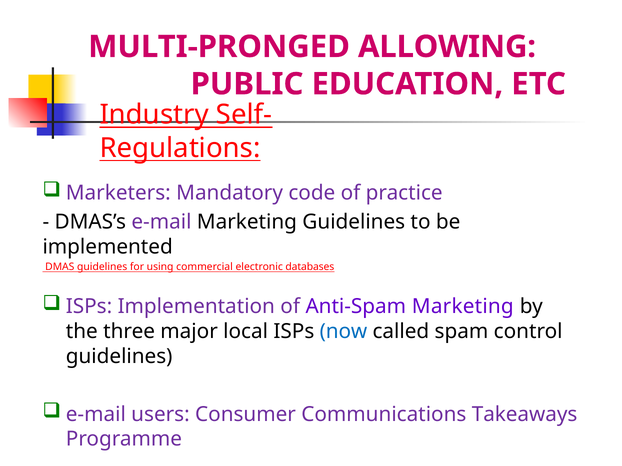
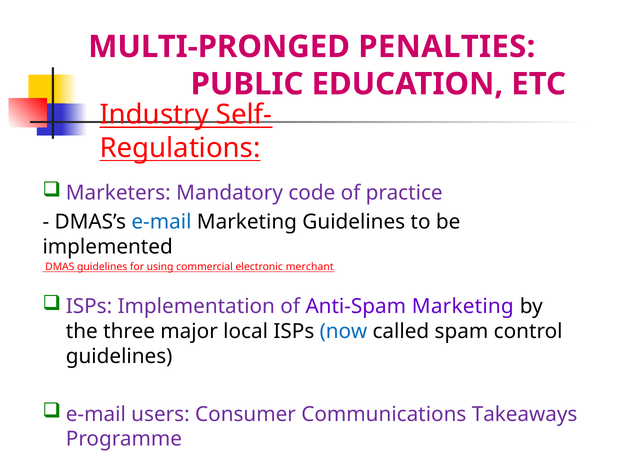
ALLOWING: ALLOWING -> PENALTIES (447, 47)
e-mail colour: purple -> blue (161, 222)
databases: databases -> merchant (310, 267)
